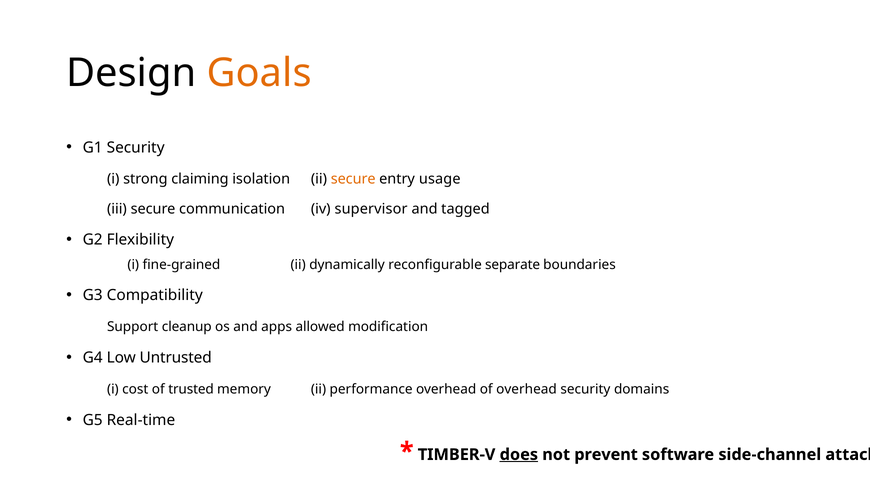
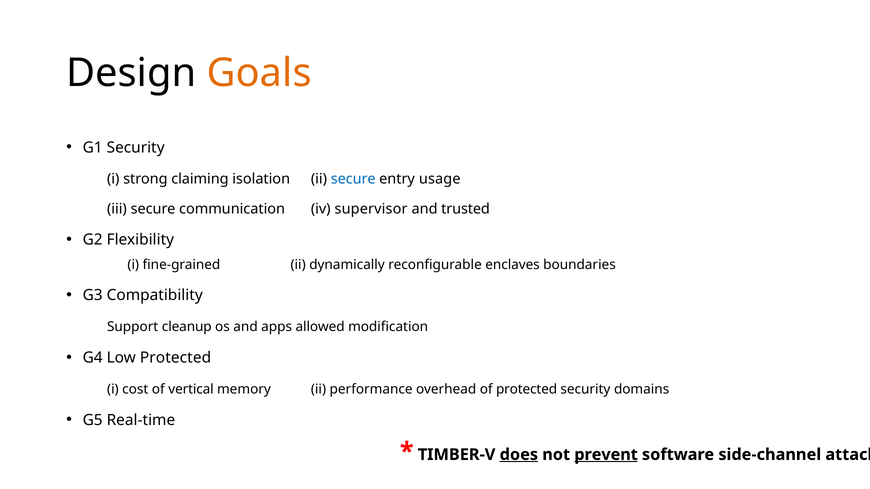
secure colour: orange -> blue (353, 179)
tagged: tagged -> trusted (466, 209)
separate: separate -> enclaves (513, 265)
Low Untrusted: Untrusted -> Protected (176, 358)
trusted: trusted -> vertical (191, 390)
of overhead: overhead -> protected (527, 390)
prevent underline: none -> present (606, 455)
